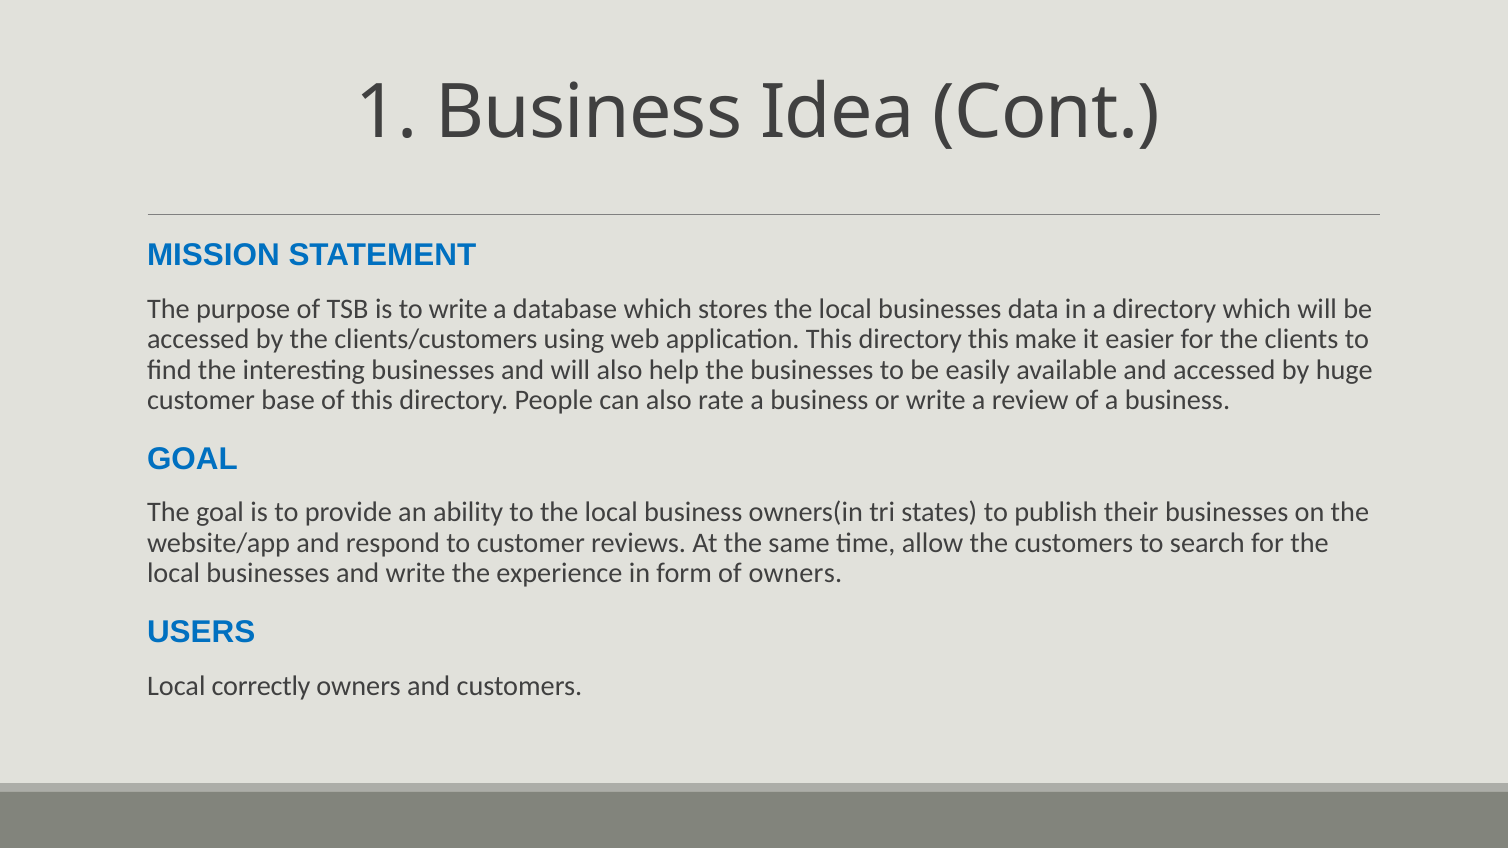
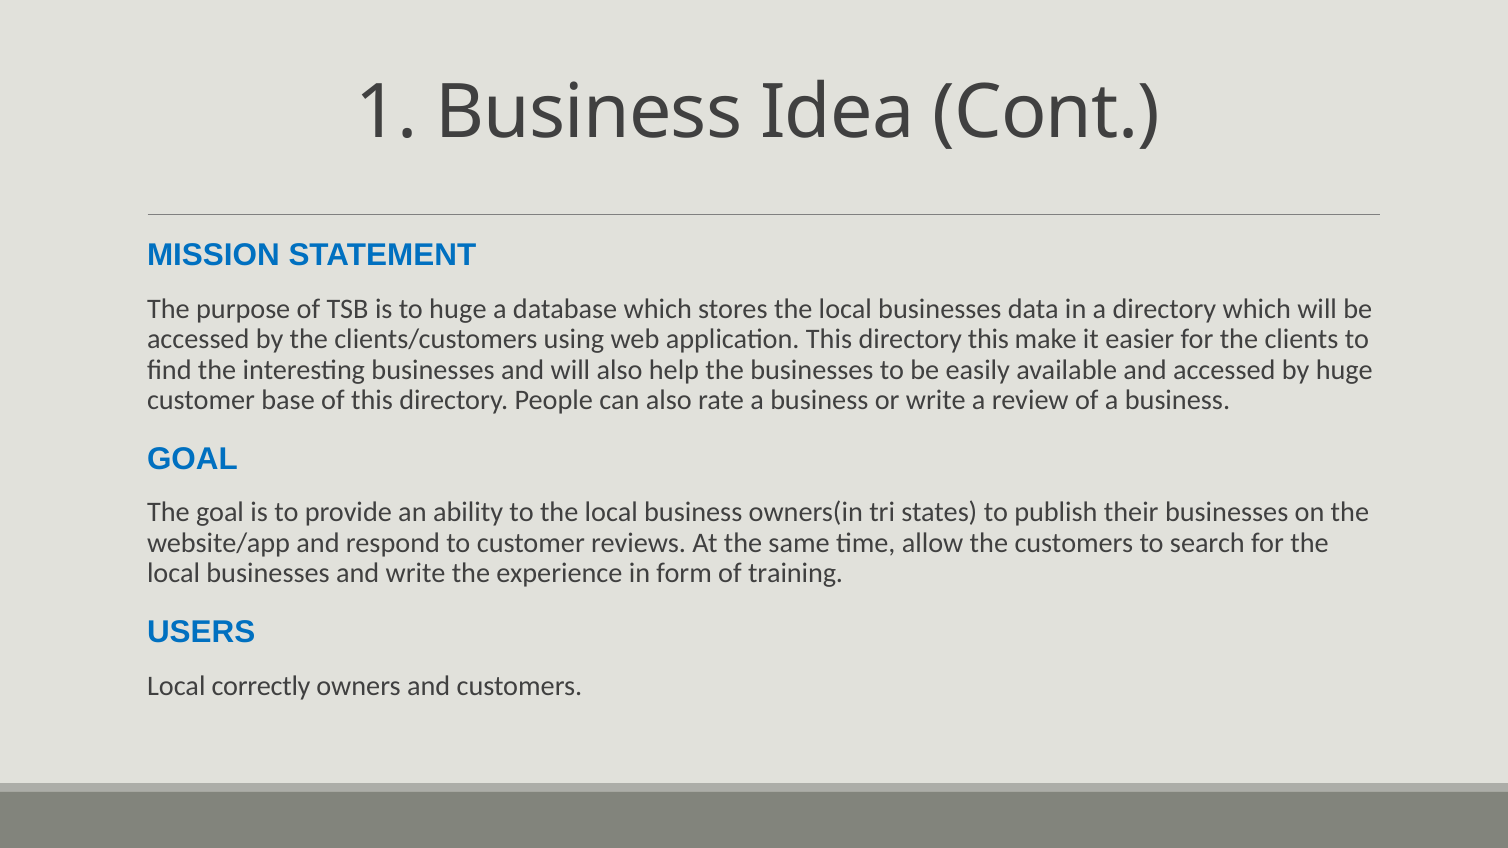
to write: write -> huge (458, 309)
of owners: owners -> training (796, 574)
